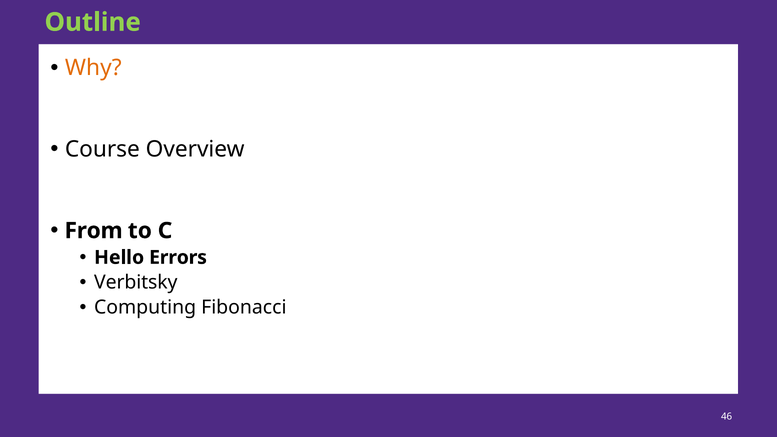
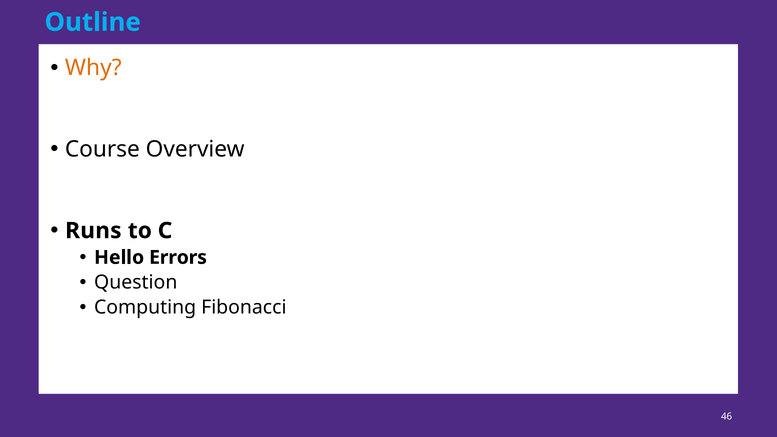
Outline colour: light green -> light blue (93, 22)
From: From -> Runs (93, 231)
Verbitsky: Verbitsky -> Question (136, 283)
